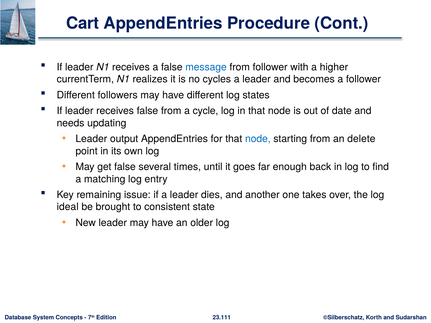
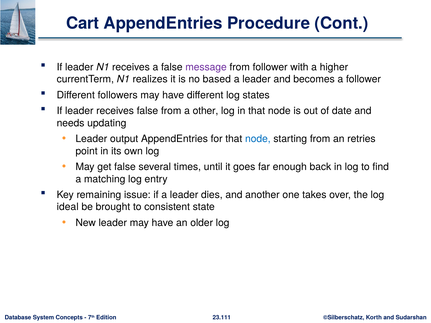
message colour: blue -> purple (206, 67)
cycles: cycles -> based (217, 79)
cycle: cycle -> other (205, 111)
delete: delete -> retries (361, 139)
